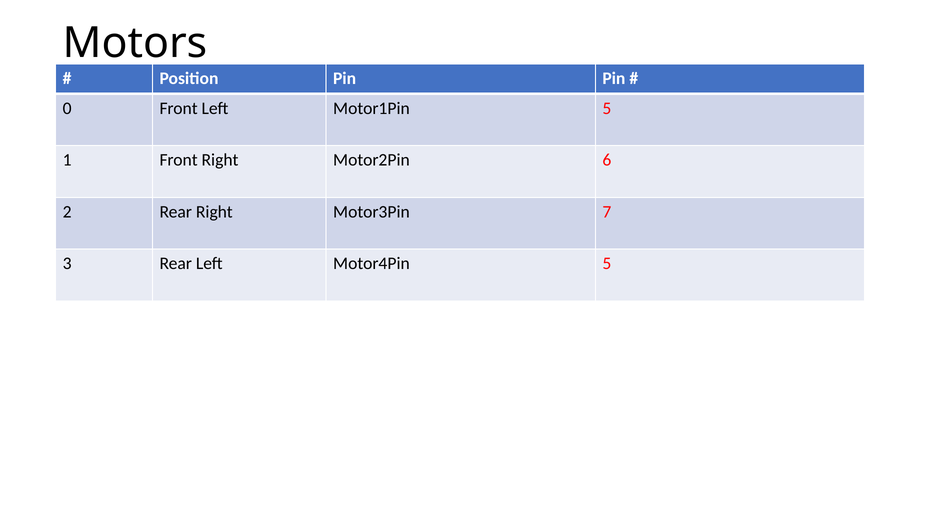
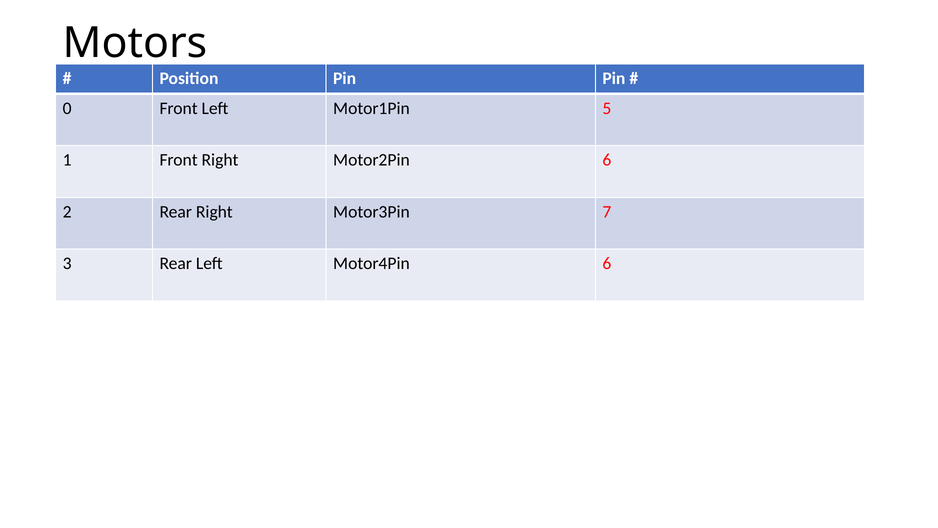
Motor4Pin 5: 5 -> 6 (607, 263)
